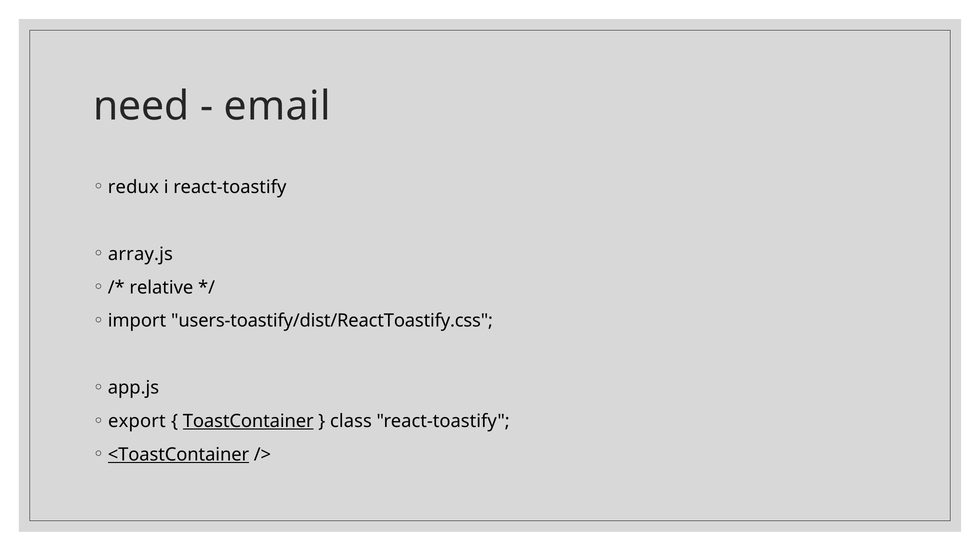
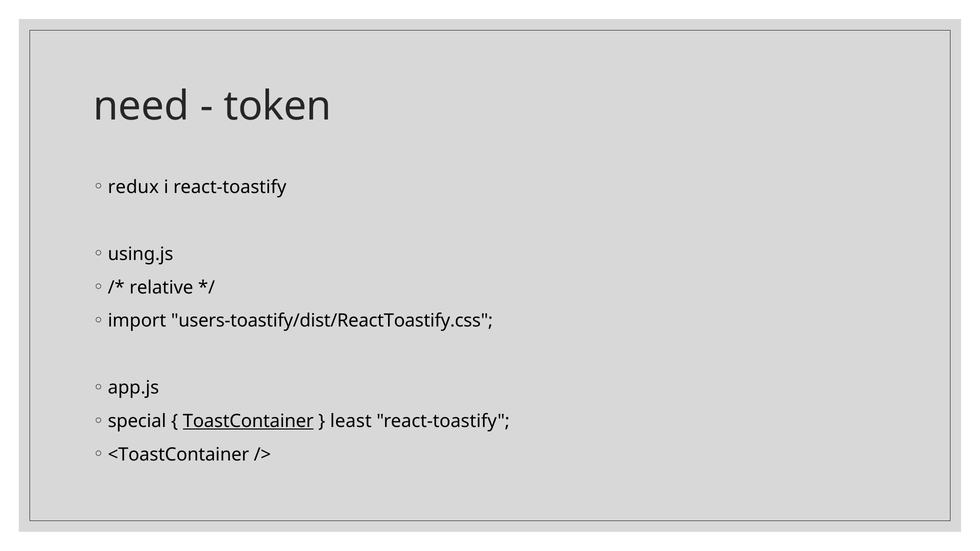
email: email -> token (278, 106)
array.js: array.js -> using.js (141, 254)
export: export -> special (137, 421)
class: class -> least (351, 421)
<ToastContainer underline: present -> none (178, 455)
